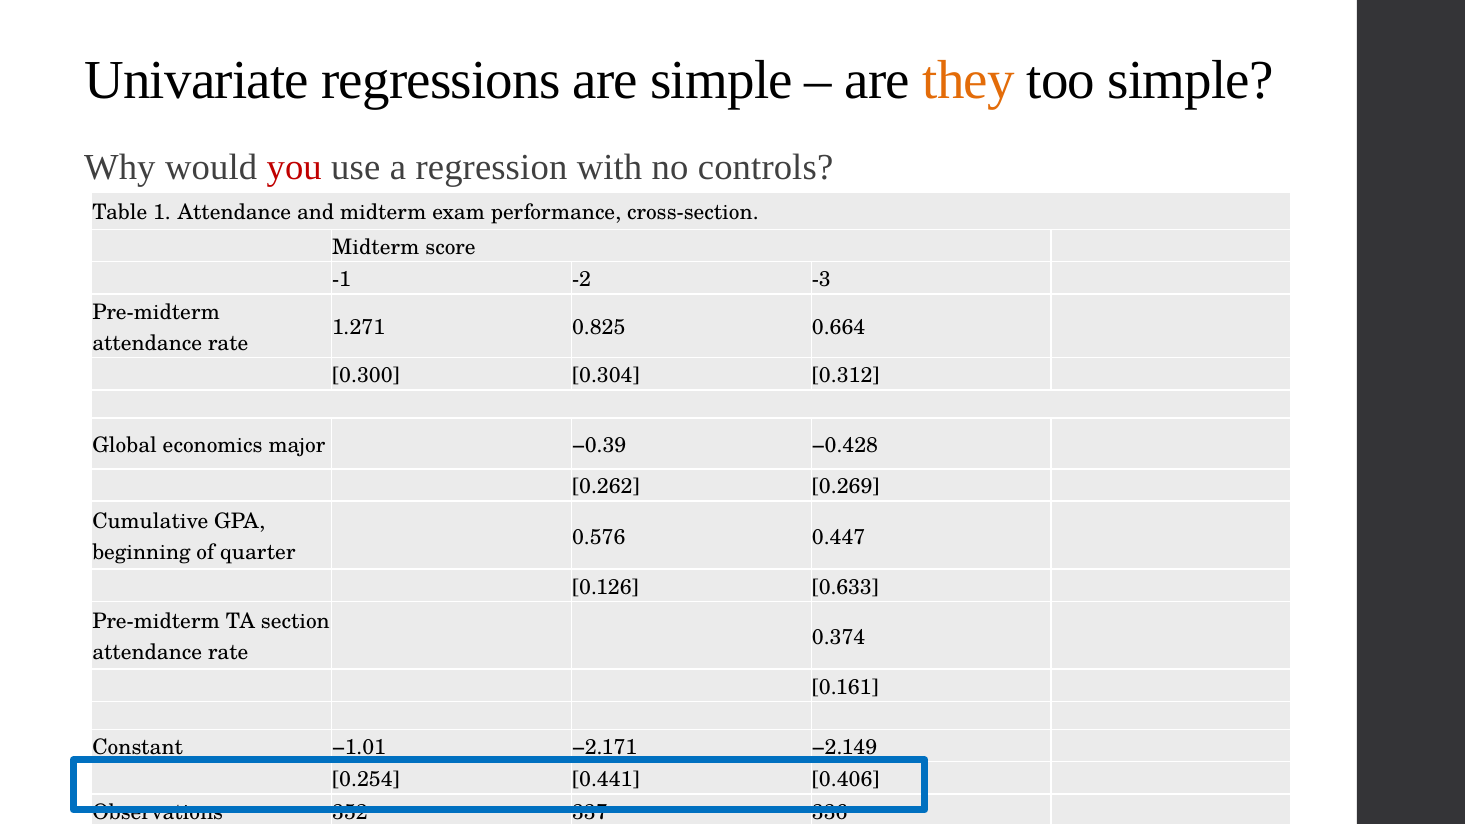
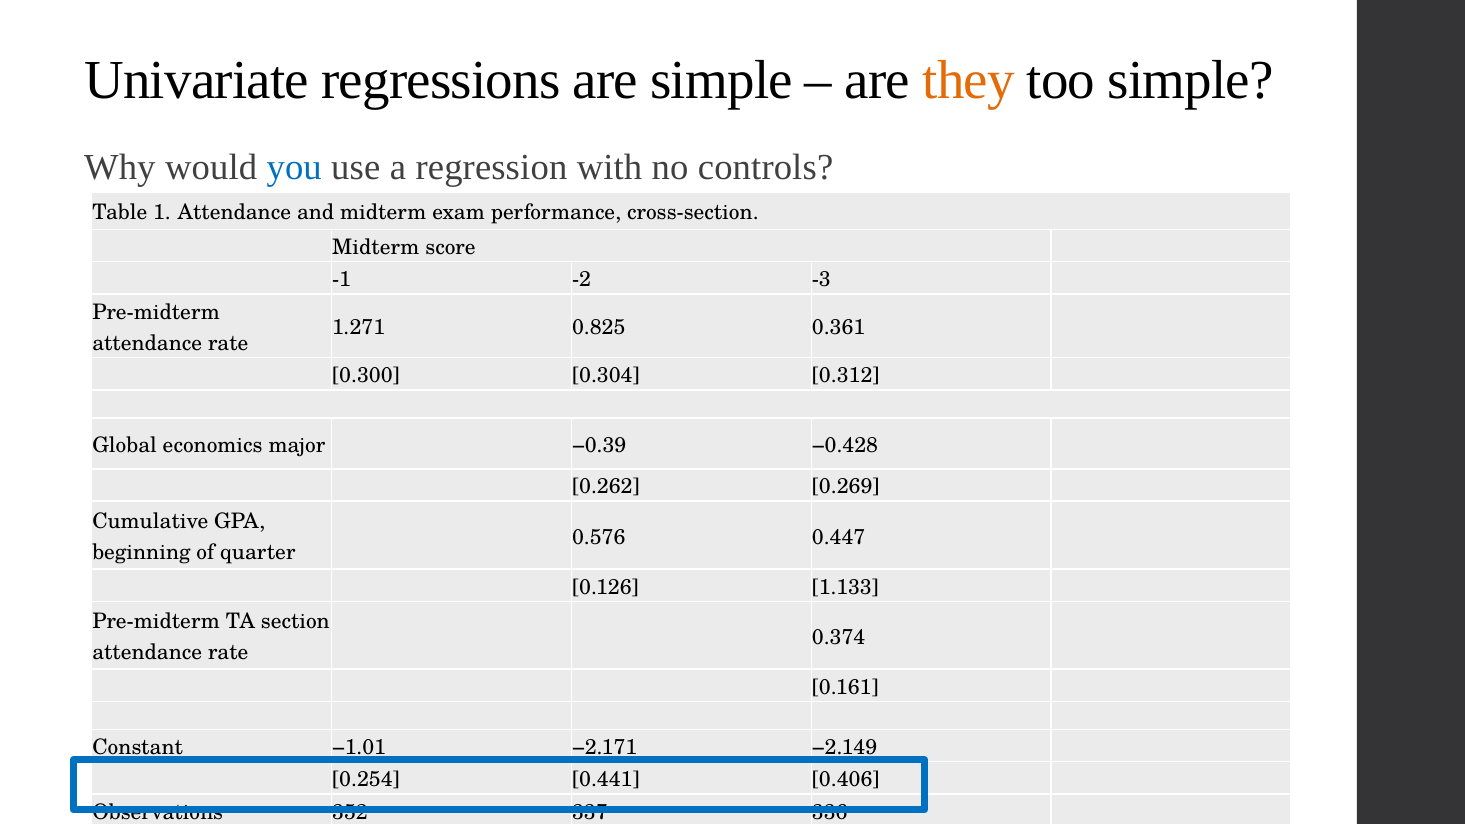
you colour: red -> blue (294, 167)
0.664: 0.664 -> 0.361 (839, 328)
0.633: 0.633 -> 1.133 (845, 587)
